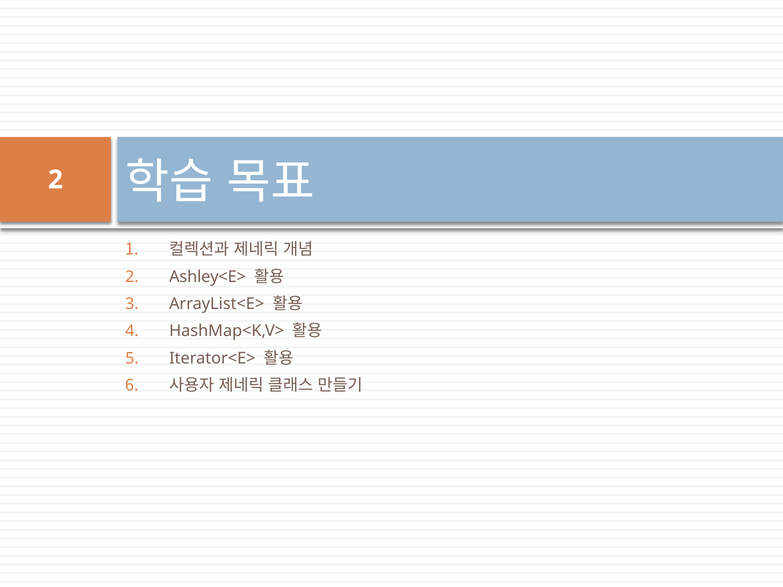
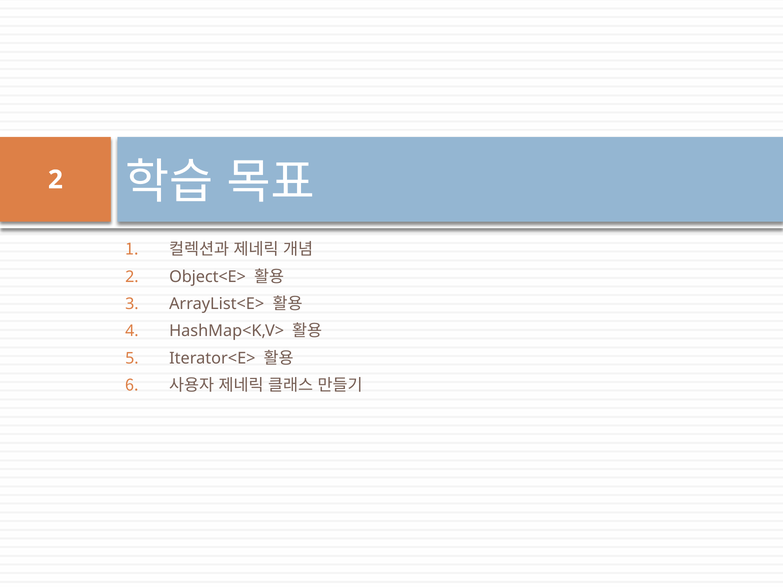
Ashley<E>: Ashley<E> -> Object<E> (208, 277)
